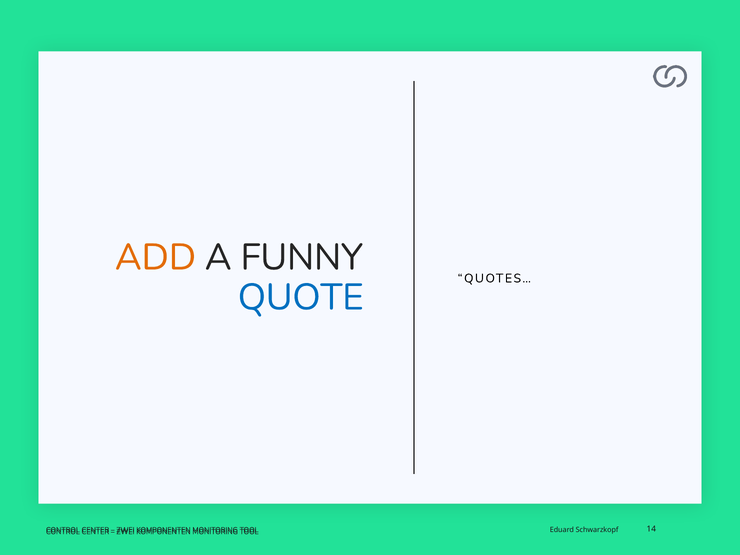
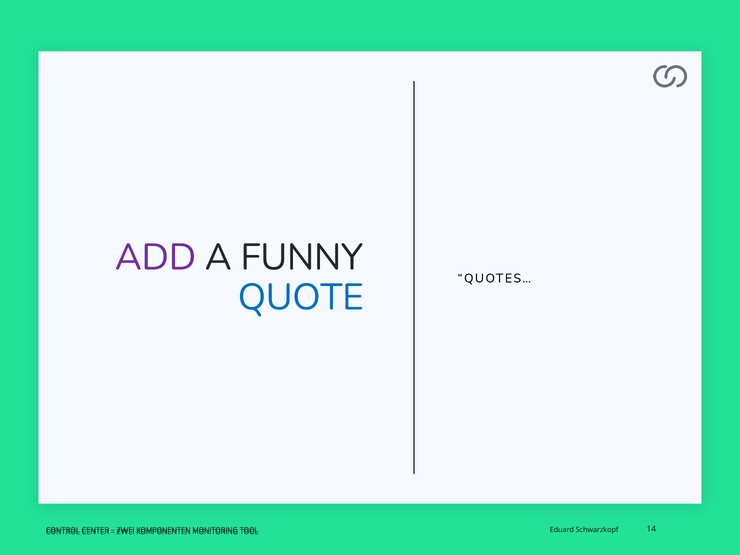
ADD colour: orange -> purple (155, 257)
